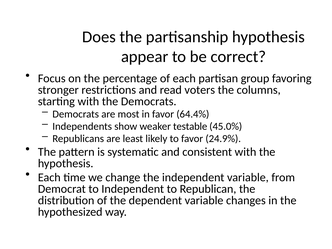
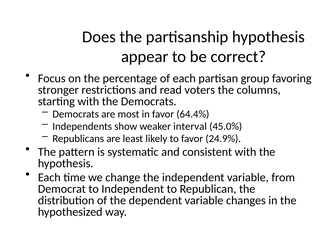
testable: testable -> interval (190, 126)
